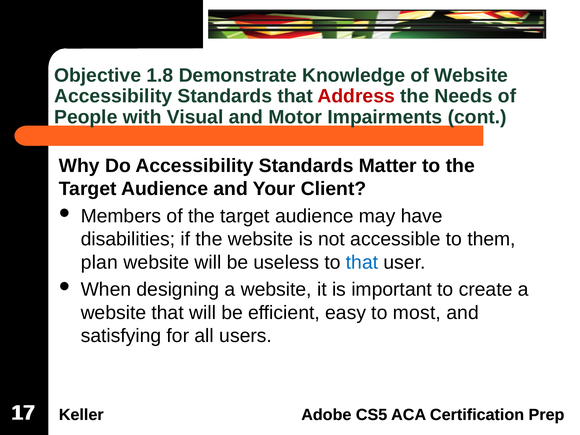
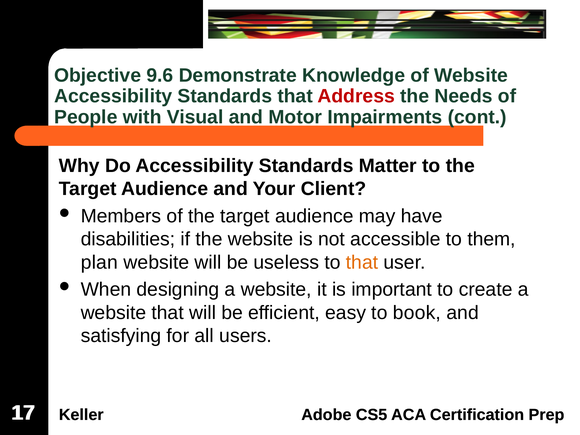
1.8: 1.8 -> 9.6 (160, 75)
that colour: blue -> orange (362, 262)
most: most -> book (417, 313)
